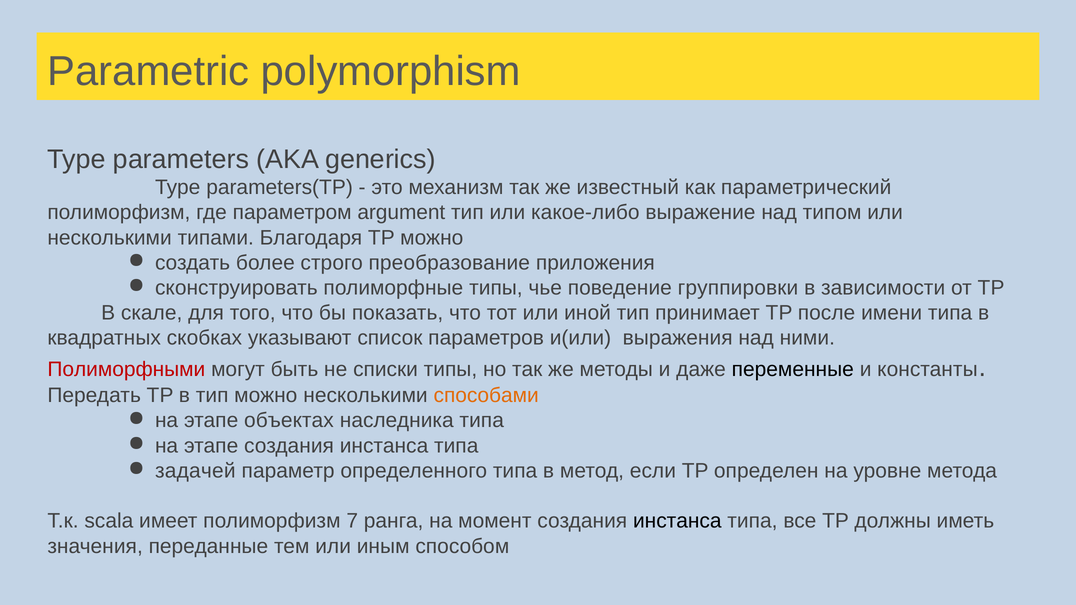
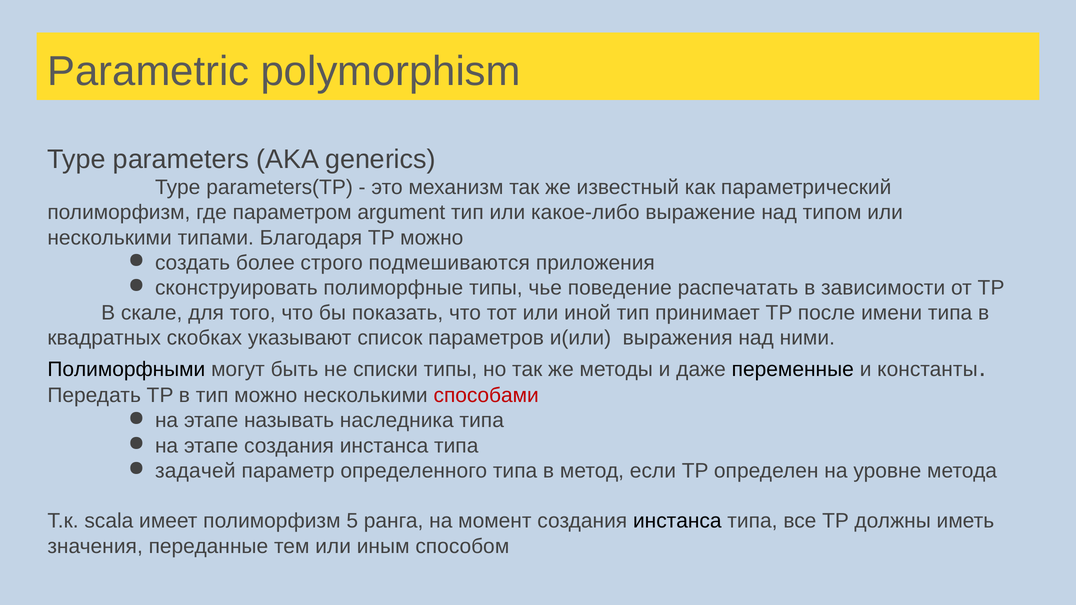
преобразование: преобразование -> подмешиваются (449, 263)
группировки: группировки -> распечатать (738, 288)
Полиморфными colour: red -> black (126, 369)
способами colour: orange -> red (486, 396)
объектах: объектах -> называть (289, 421)
7: 7 -> 5 (352, 521)
